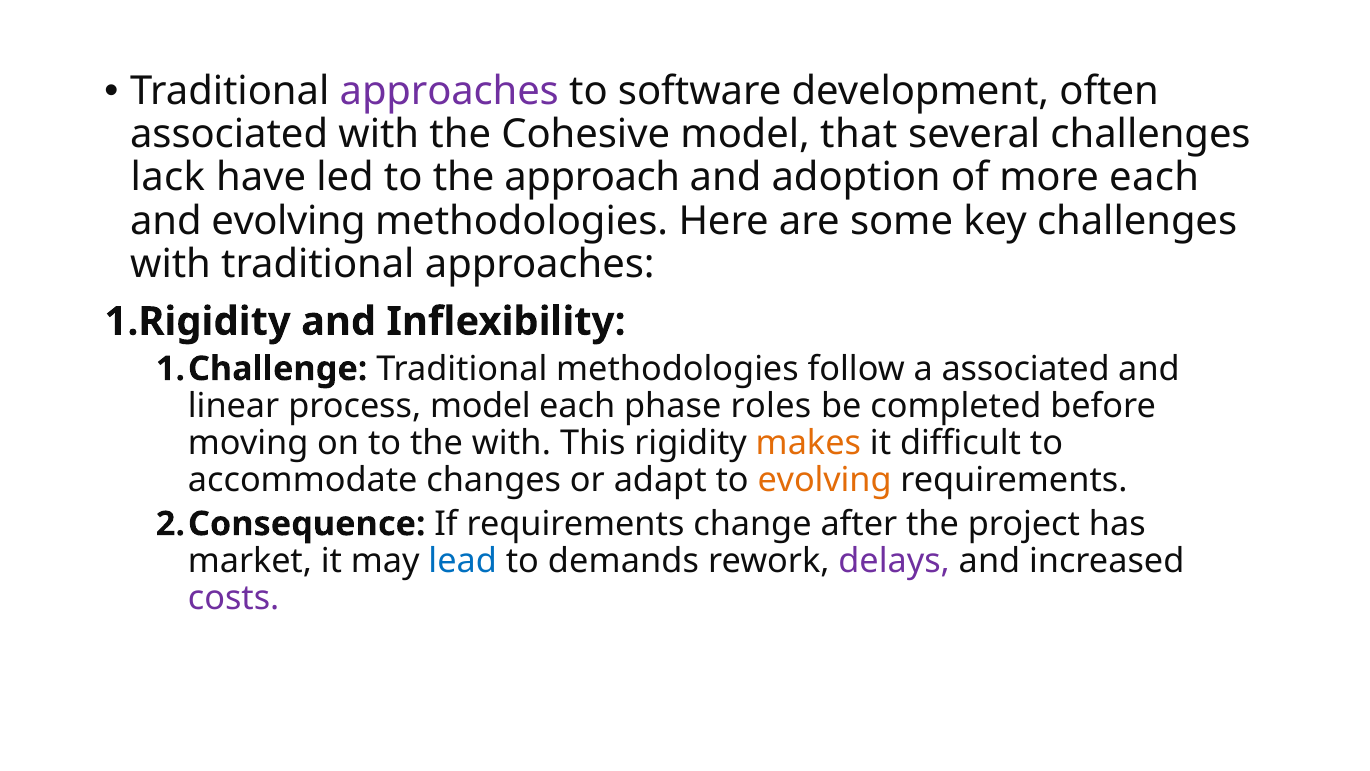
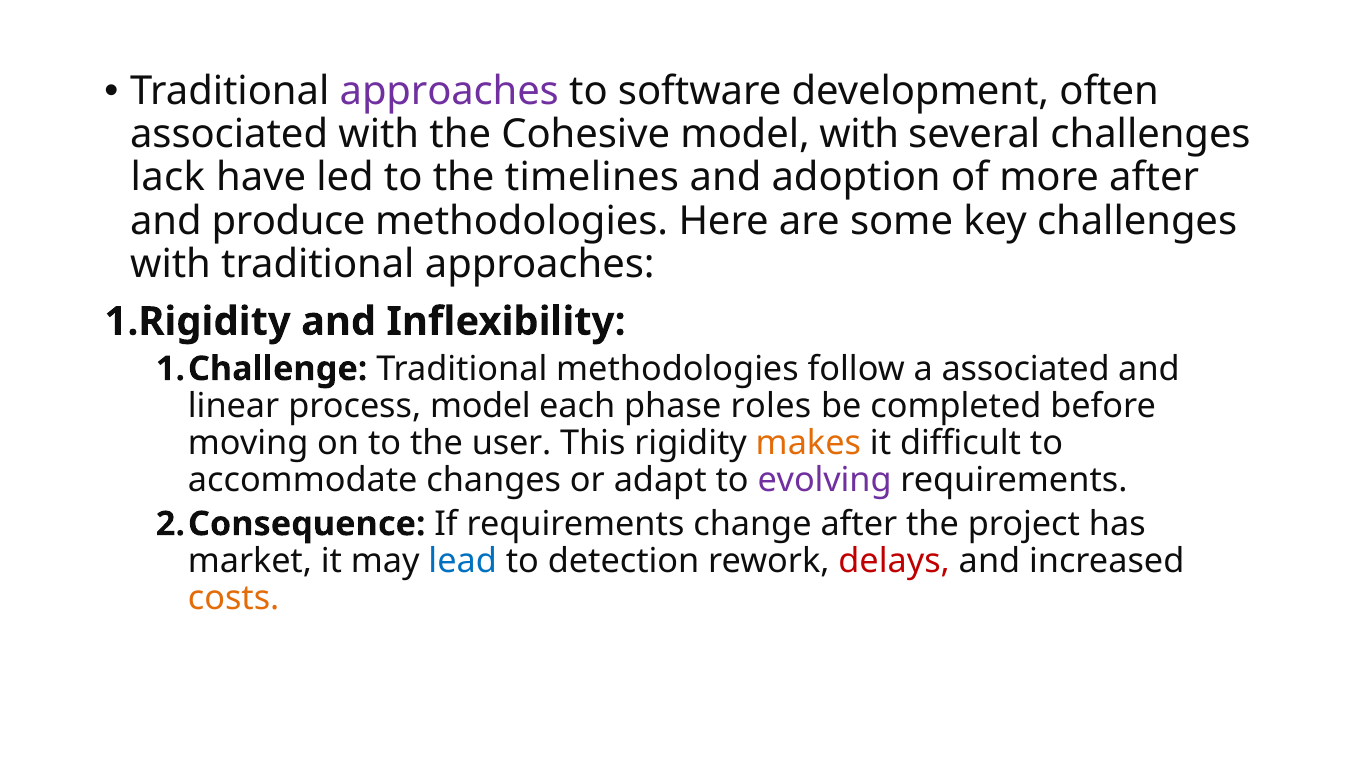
model that: that -> with (859, 135)
approach: approach -> timelines (592, 178)
more each: each -> after (1154, 178)
and evolving: evolving -> produce (289, 221)
the with: with -> user (512, 443)
evolving colour: orange -> purple (825, 480)
demands: demands -> detection (624, 561)
delays colour: purple -> red (894, 561)
costs colour: purple -> orange (234, 598)
